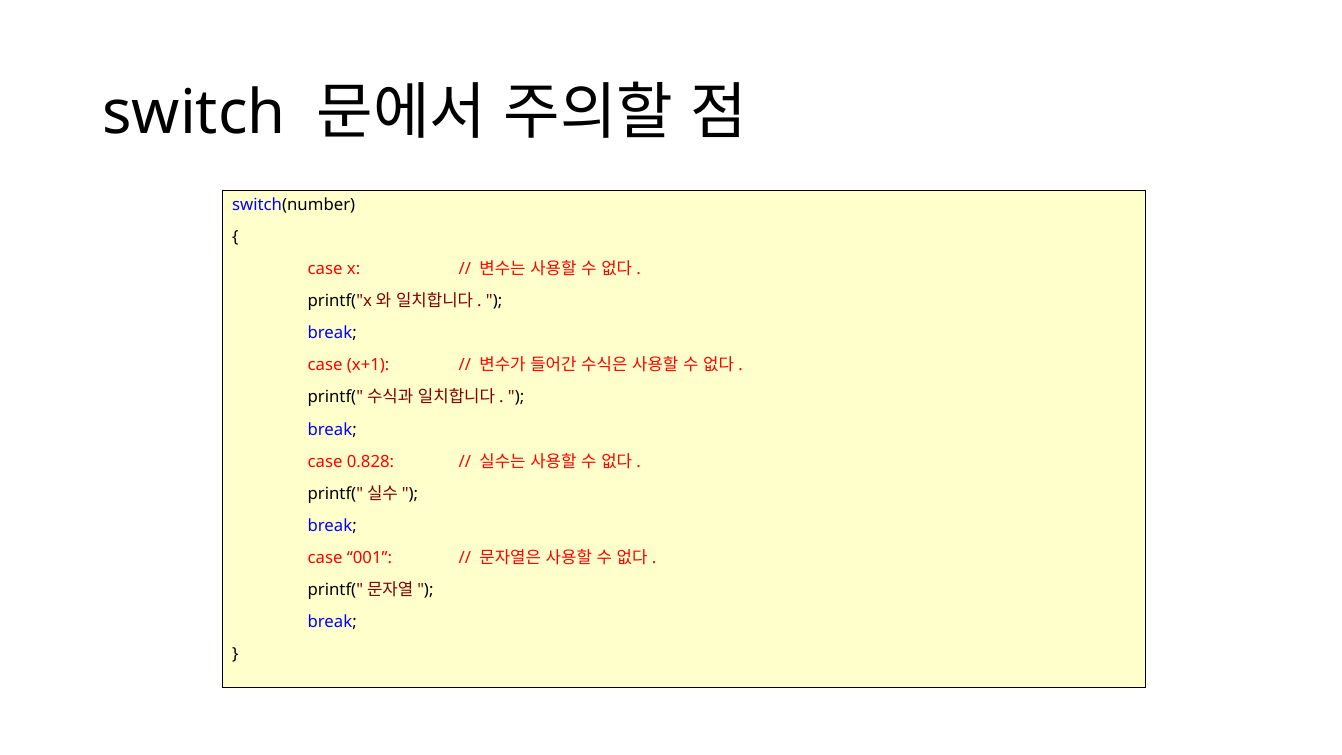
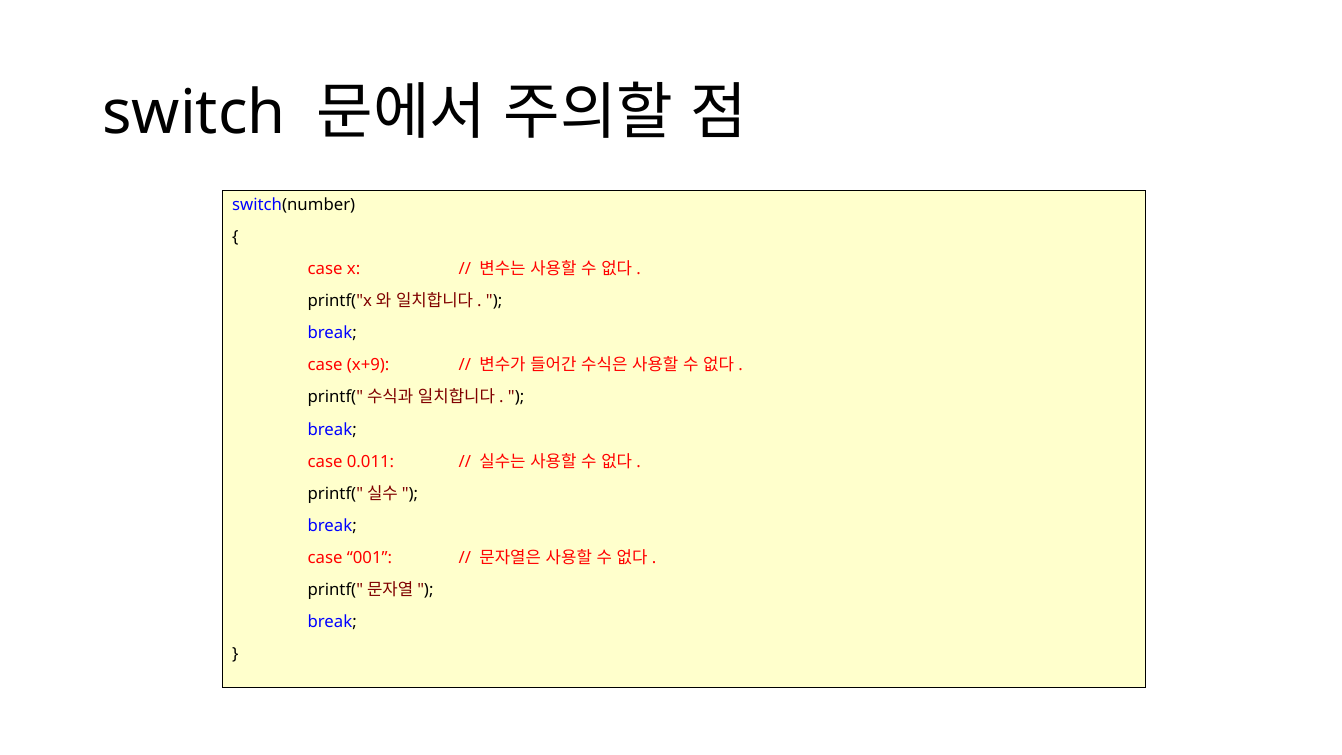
x+1: x+1 -> x+9 (368, 365)
0.828: 0.828 -> 0.011 (371, 462)
